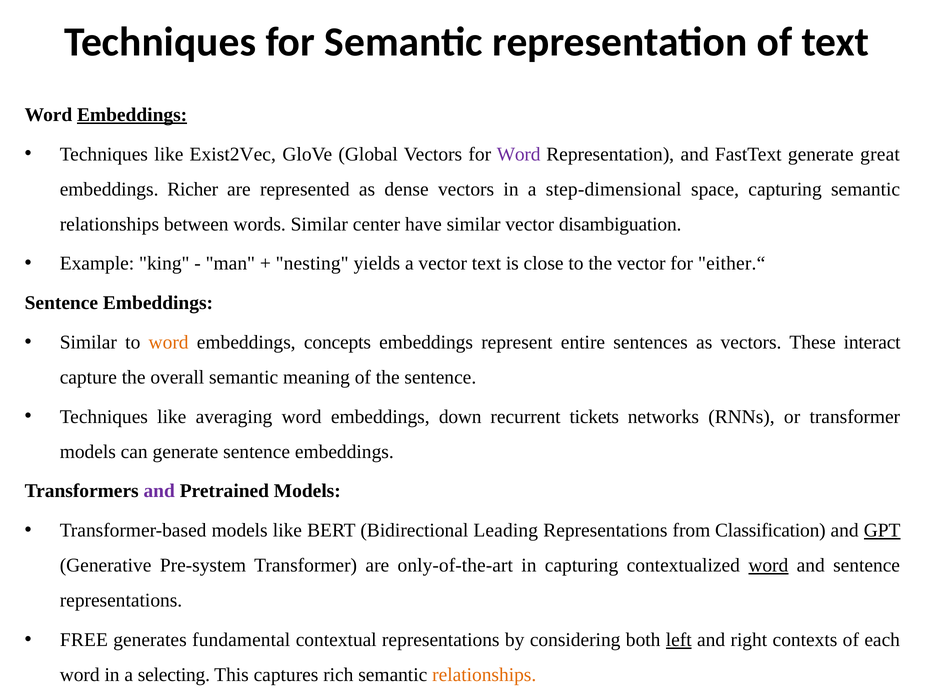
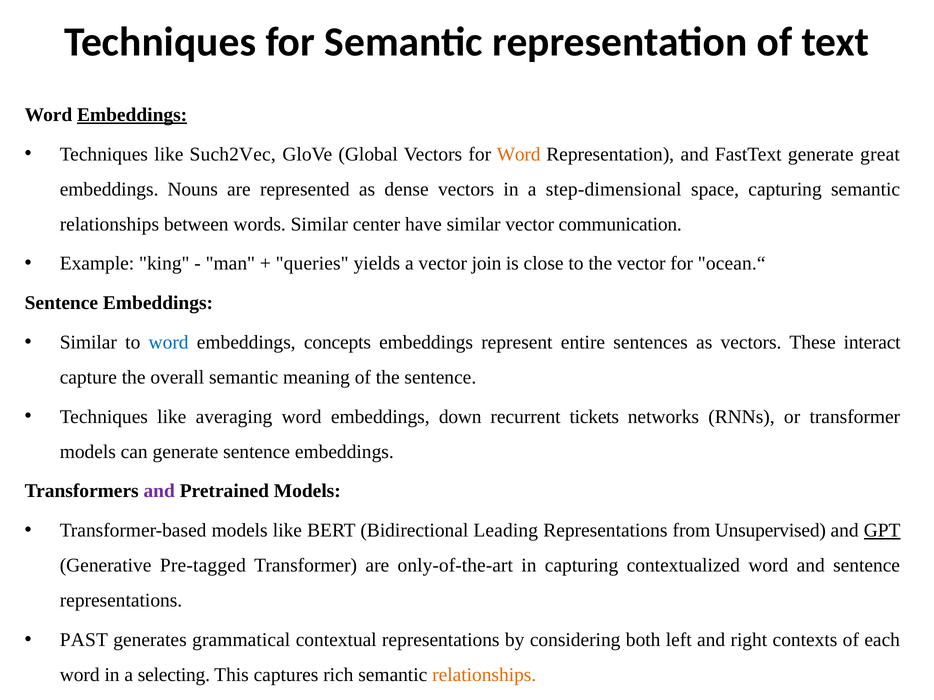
Exist2Vec: Exist2Vec -> Such2Vec (233, 154)
Word colour: purple -> orange (519, 154)
Richer: Richer -> Nouns (193, 189)
disambiguation: disambiguation -> communication (620, 224)
nesting: nesting -> queries (312, 264)
vector text: text -> join (487, 264)
either.“: either.“ -> ocean.“ (732, 264)
word colour: orange -> blue (169, 343)
Classification: Classification -> Unsupervised (770, 531)
Pre-system: Pre-system -> Pre-tagged (203, 566)
word underline: present -> none (768, 566)
FREE: FREE -> PAST (84, 640)
fundamental: fundamental -> grammatical (241, 640)
left underline: present -> none (679, 640)
